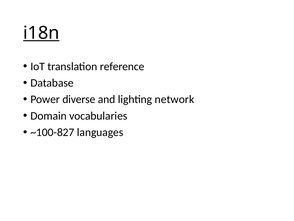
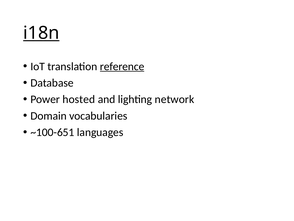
reference underline: none -> present (122, 66)
diverse: diverse -> hosted (79, 99)
~100-827: ~100-827 -> ~100-651 (52, 132)
